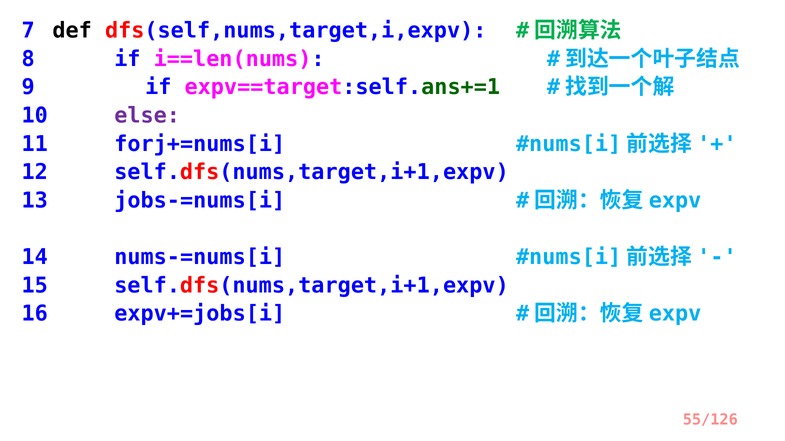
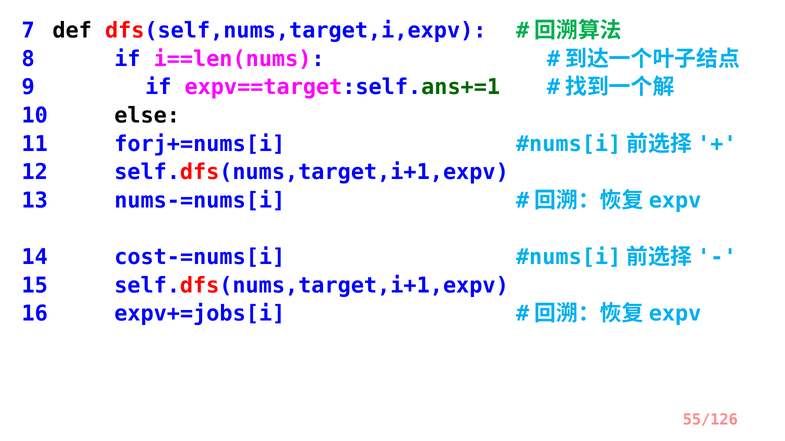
else colour: purple -> black (147, 116)
jobs-=nums[i: jobs-=nums[i -> nums-=nums[i (200, 201)
nums-=nums[i: nums-=nums[i -> cost-=nums[i (200, 257)
